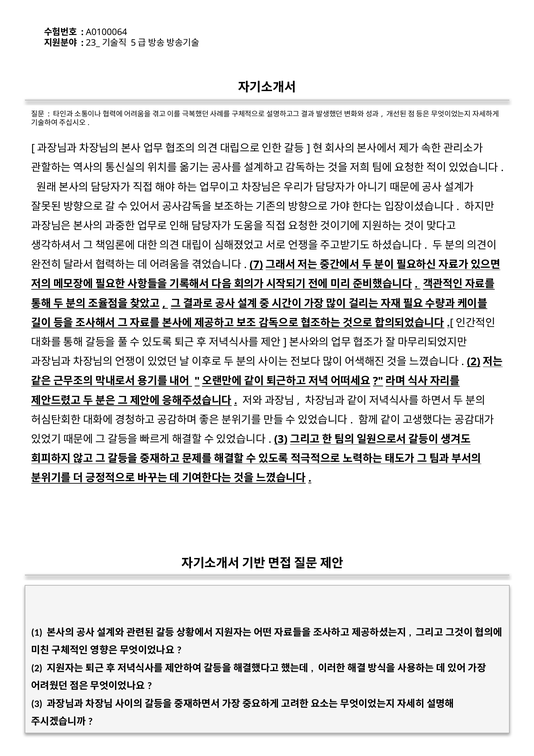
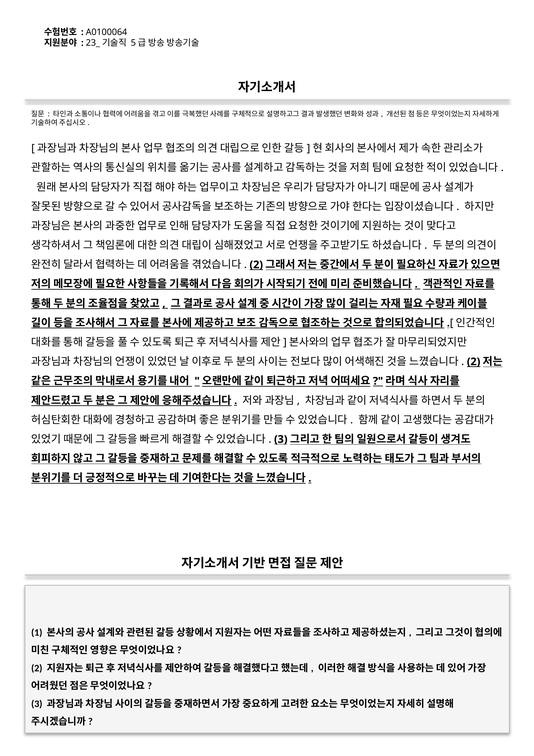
7: 7 -> 2 (256, 264)
